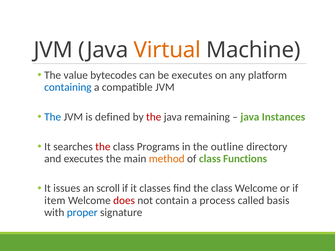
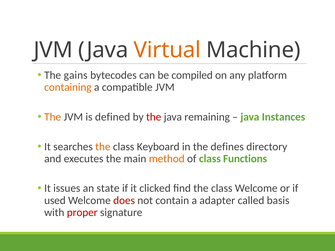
value: value -> gains (76, 75)
be executes: executes -> compiled (192, 75)
containing colour: blue -> orange (68, 87)
The colour: blue -> orange (53, 117)
the colour: red -> orange (103, 147)
Programs: Programs -> Keyboard (158, 147)
outline: outline -> defines (227, 147)
scroll: scroll -> state (108, 188)
classes: classes -> clicked (155, 188)
item: item -> used (55, 201)
process: process -> adapter (217, 201)
proper colour: blue -> red (82, 213)
